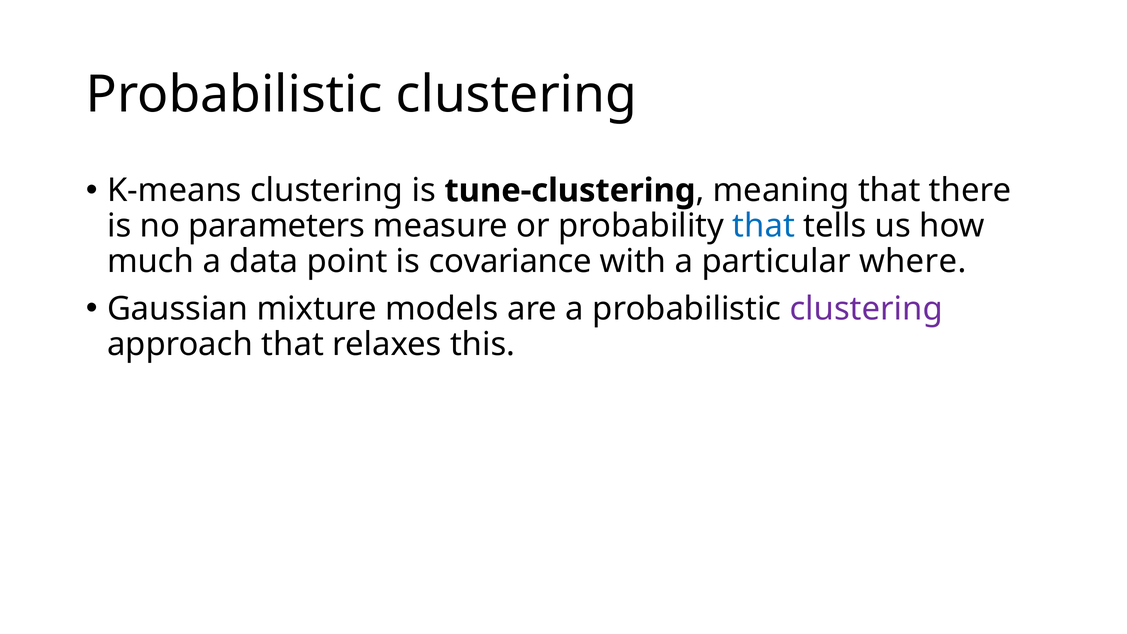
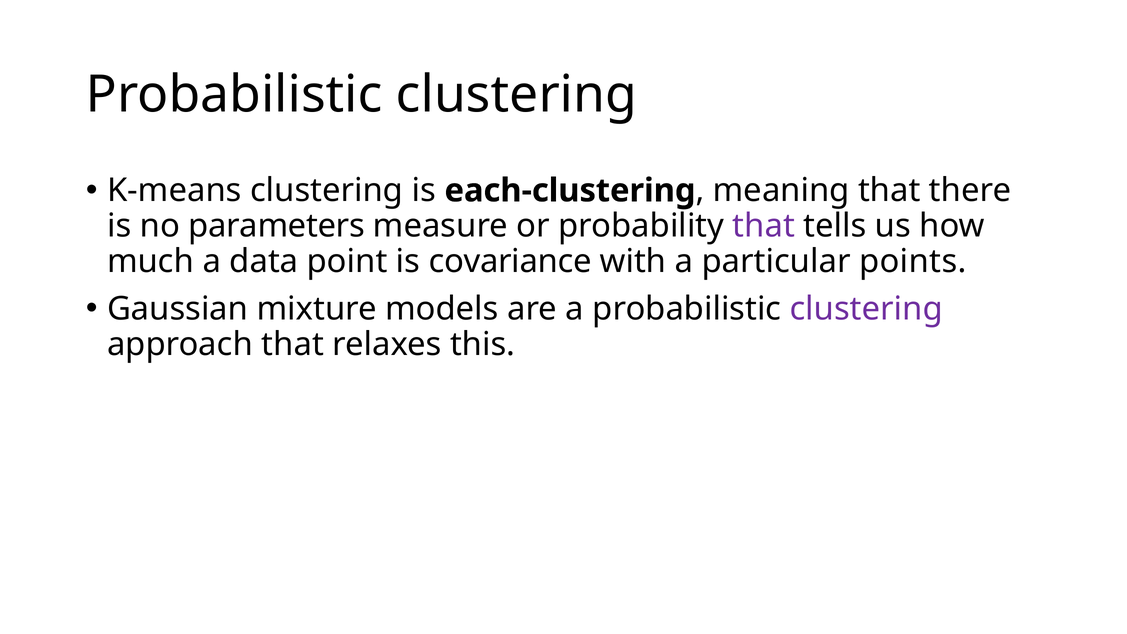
tune-clustering: tune-clustering -> each-clustering (570, 191)
that colour: blue -> purple (764, 226)
where: where -> points (913, 262)
